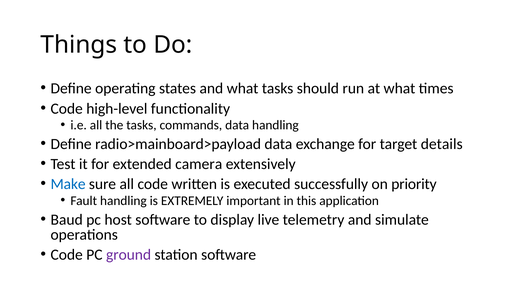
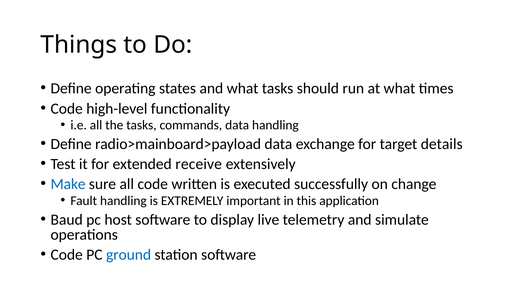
camera: camera -> receive (199, 164)
priority: priority -> change (414, 184)
ground colour: purple -> blue (129, 255)
